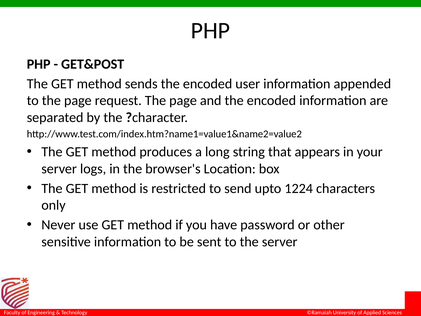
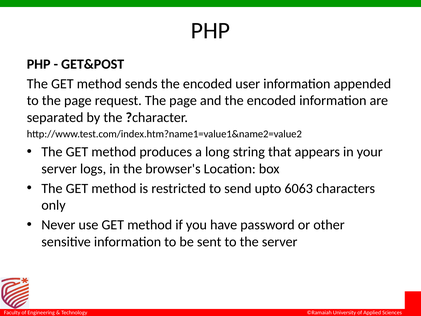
1224: 1224 -> 6063 (299, 188)
